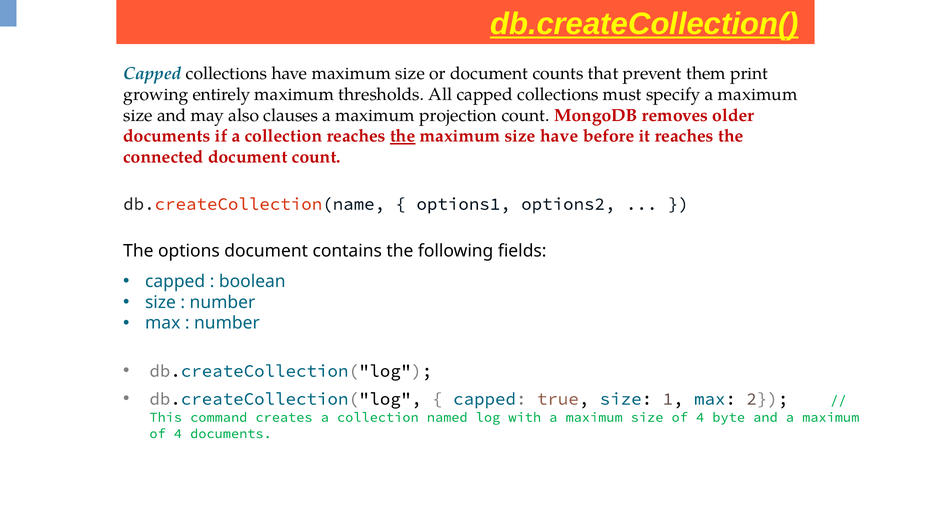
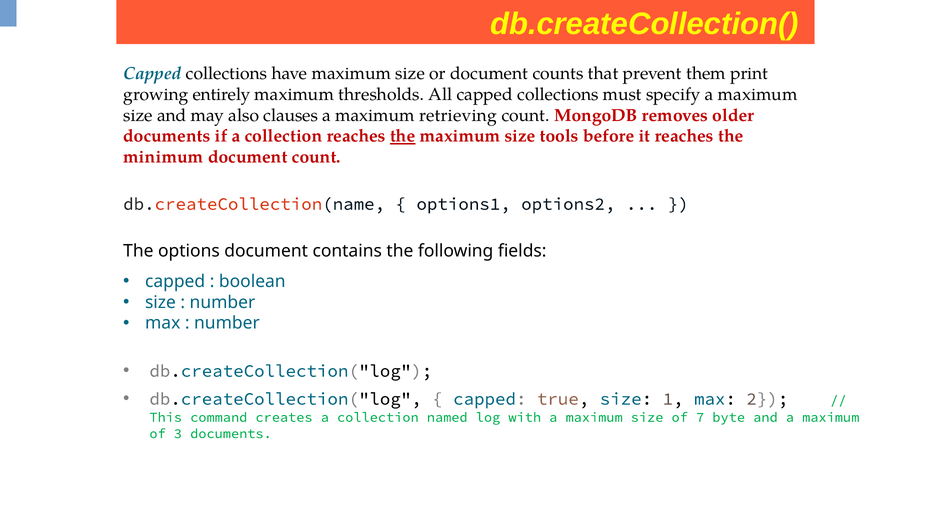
db.createCollection( underline: present -> none (644, 24)
projection: projection -> retrieving (458, 115)
size have: have -> tools (559, 136)
connected: connected -> minimum (163, 157)
size of 4: 4 -> 7 (700, 417)
4: 4 -> 3 (178, 433)
